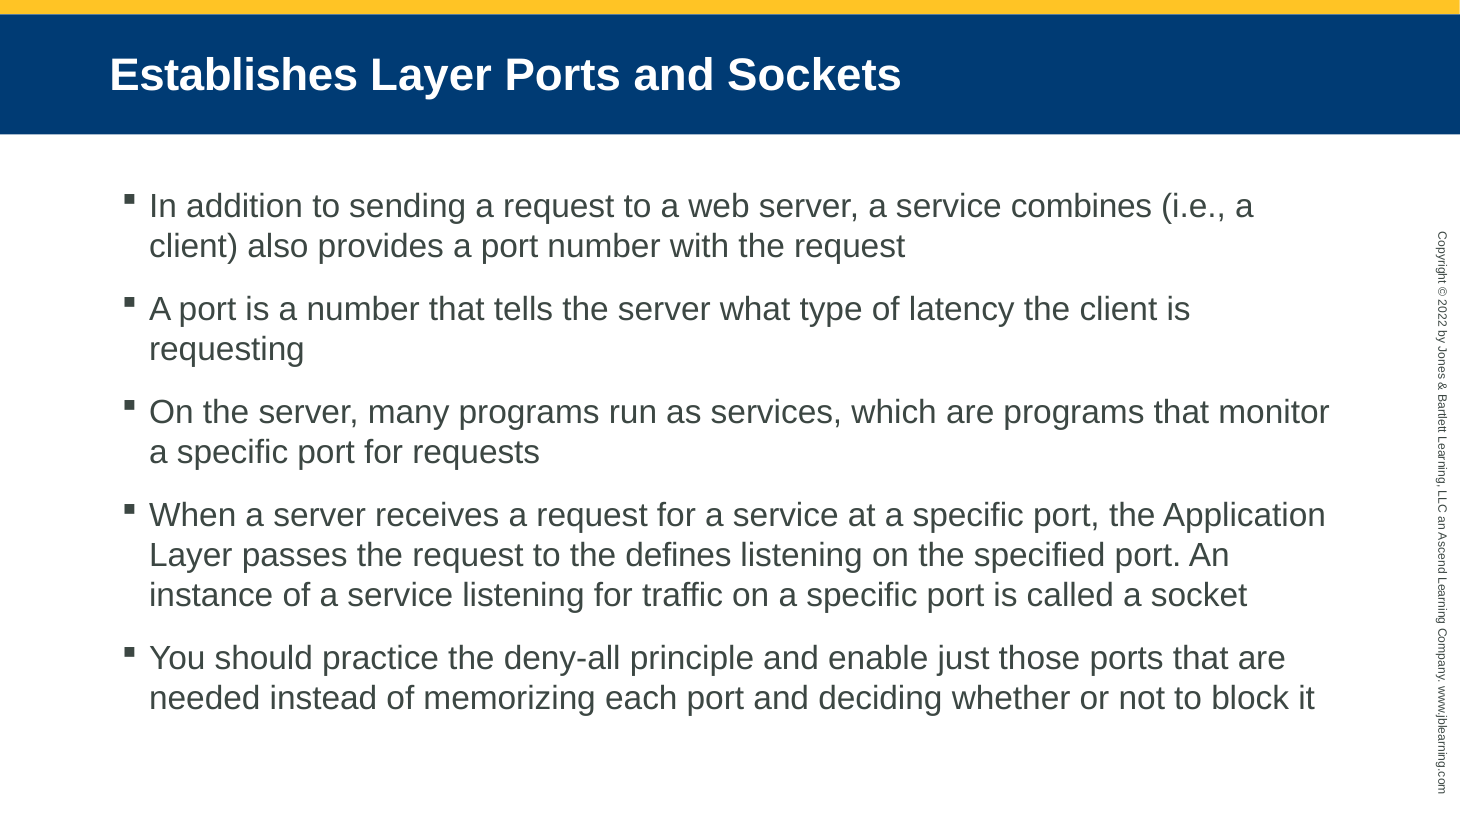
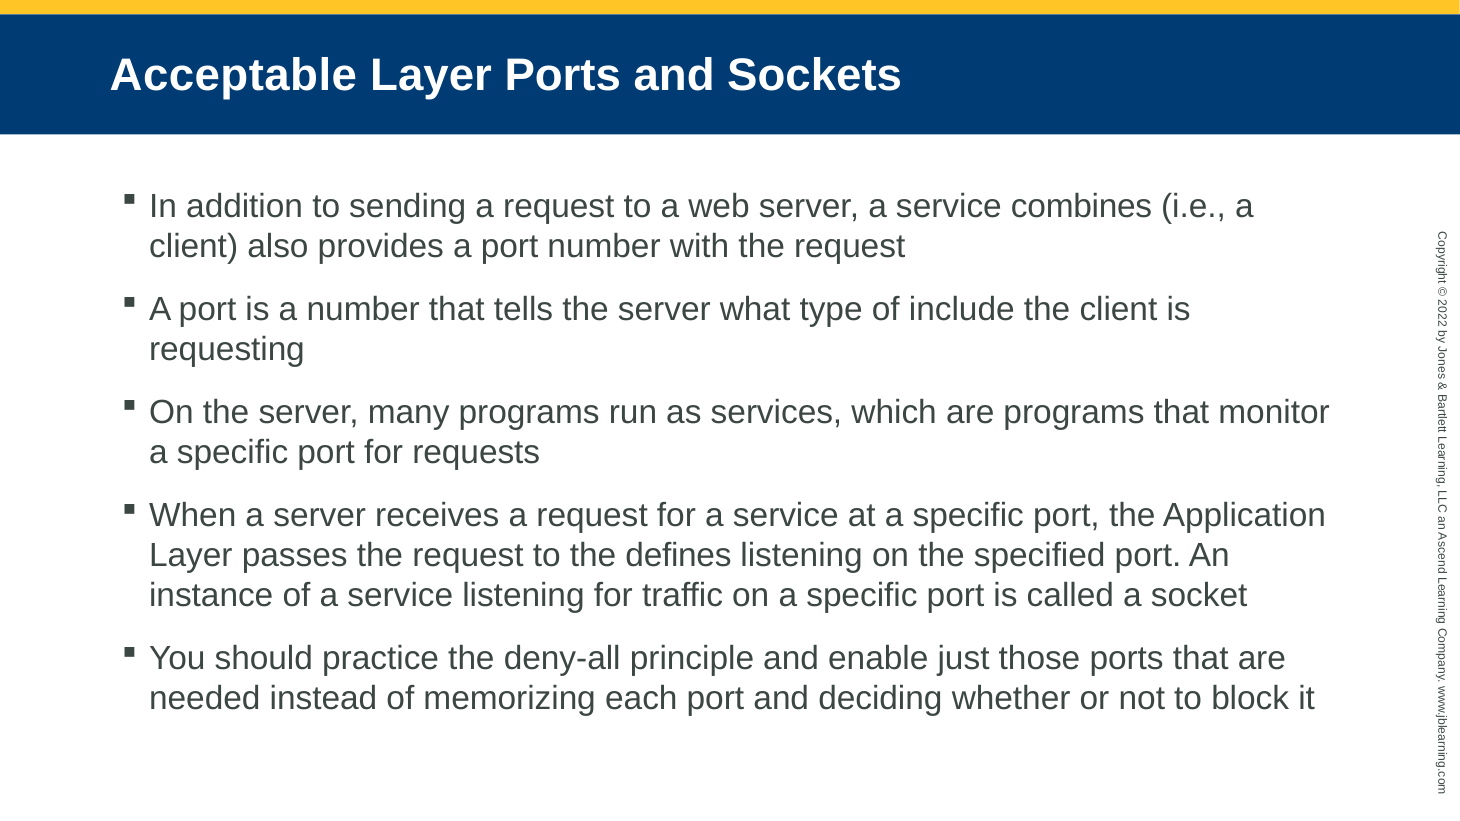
Establishes: Establishes -> Acceptable (233, 75)
latency: latency -> include (962, 309)
